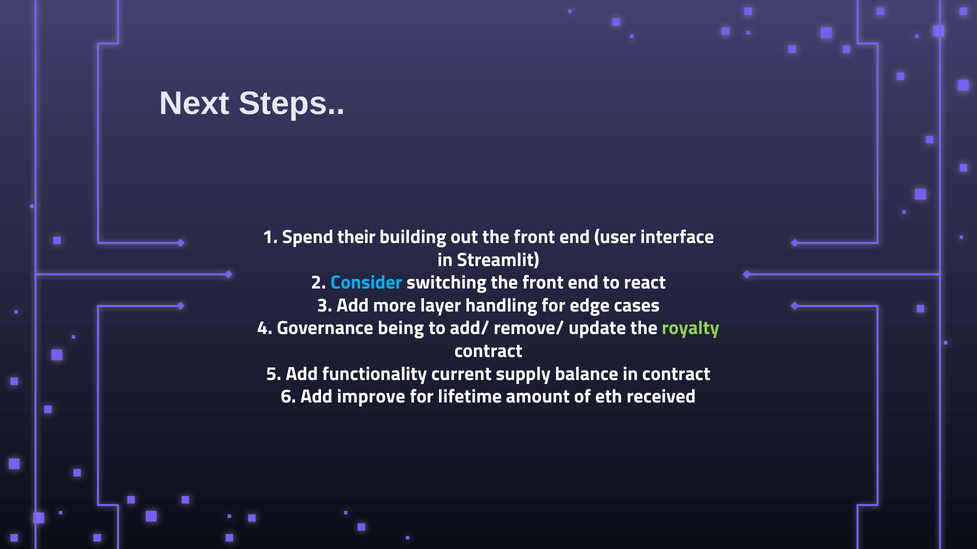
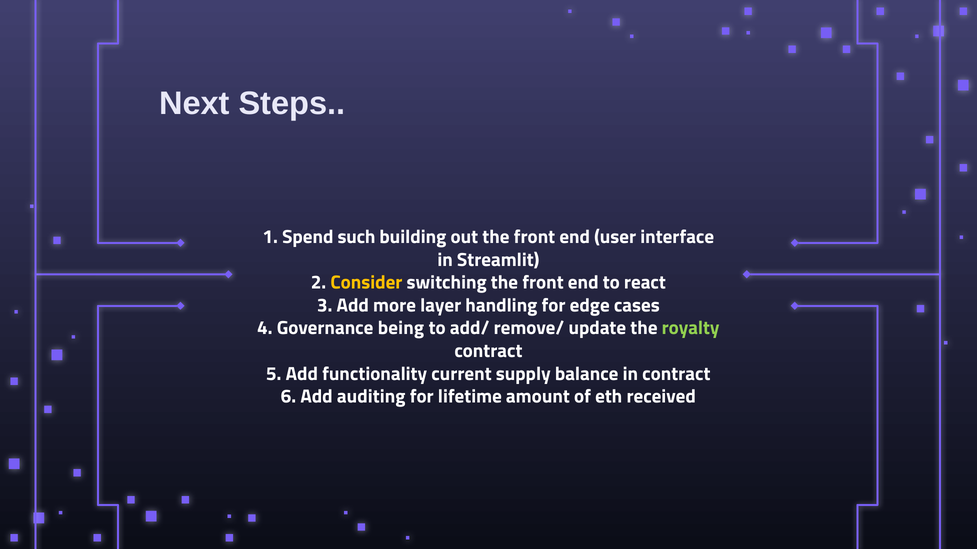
their: their -> such (357, 237)
Consider colour: light blue -> yellow (366, 283)
improve: improve -> auditing (371, 397)
